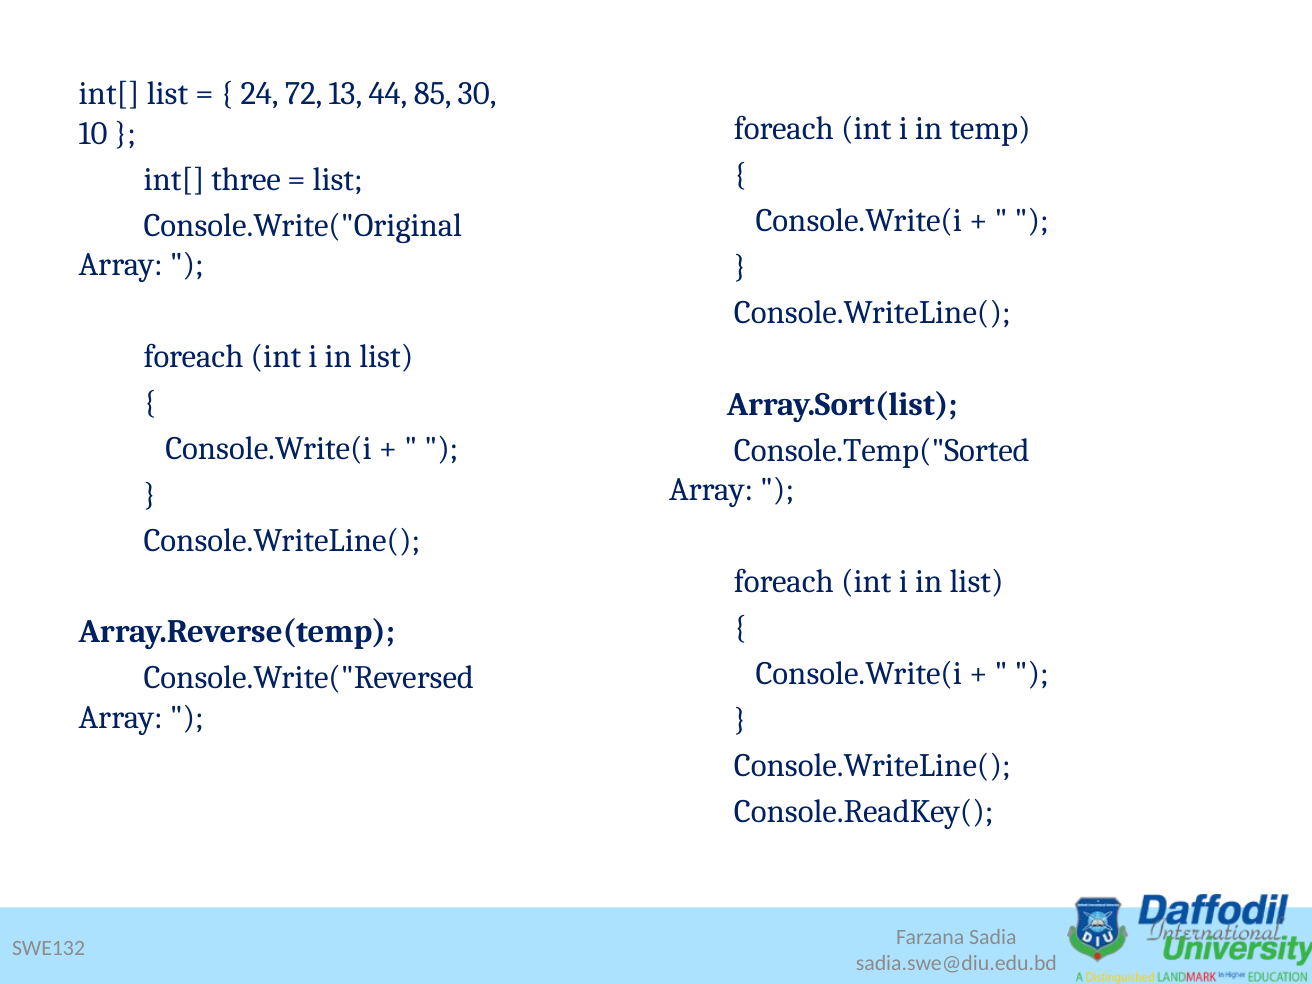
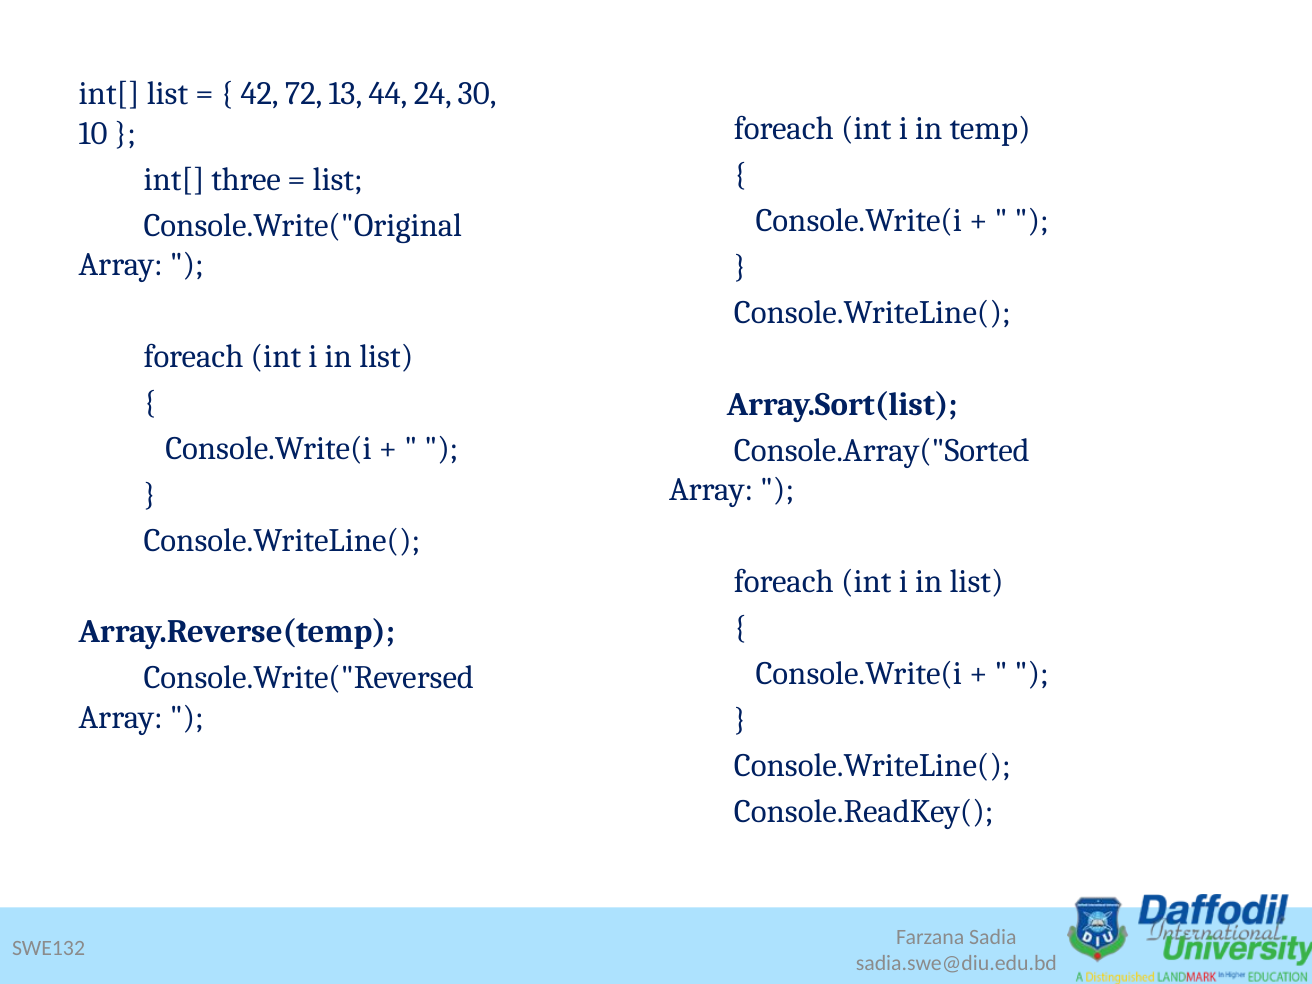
24: 24 -> 42 (260, 94)
85: 85 -> 24 (433, 94)
Console.Temp("Sorted: Console.Temp("Sorted -> Console.Array("Sorted (882, 451)
